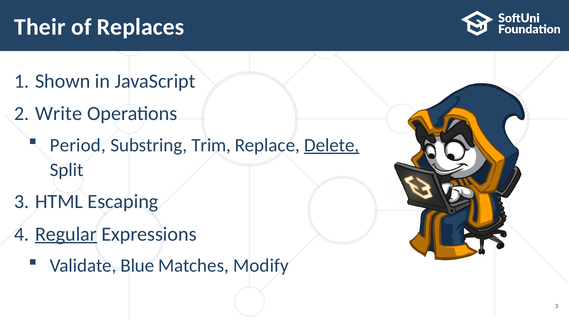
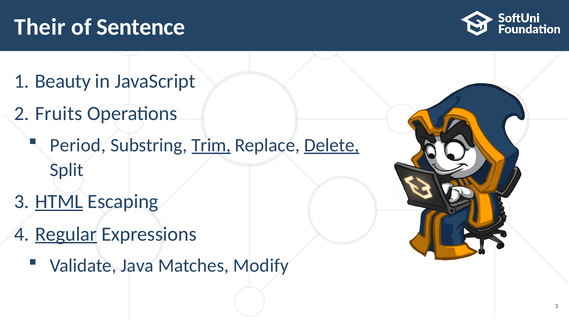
Replaces: Replaces -> Sentence (141, 27)
Shown: Shown -> Beauty (63, 81)
Write: Write -> Fruits (59, 114)
Trim underline: none -> present (211, 145)
HTML underline: none -> present (59, 202)
Blue: Blue -> Java (137, 266)
